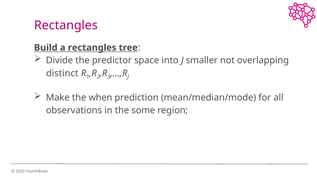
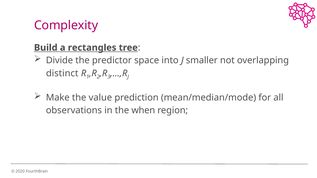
Rectangles: Rectangles -> Complexity (66, 25)
when: when -> value (100, 98)
some: some -> when (143, 111)
